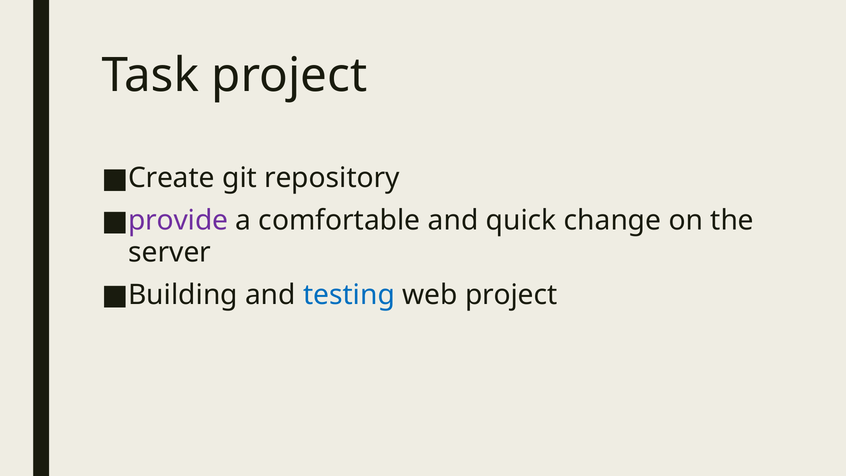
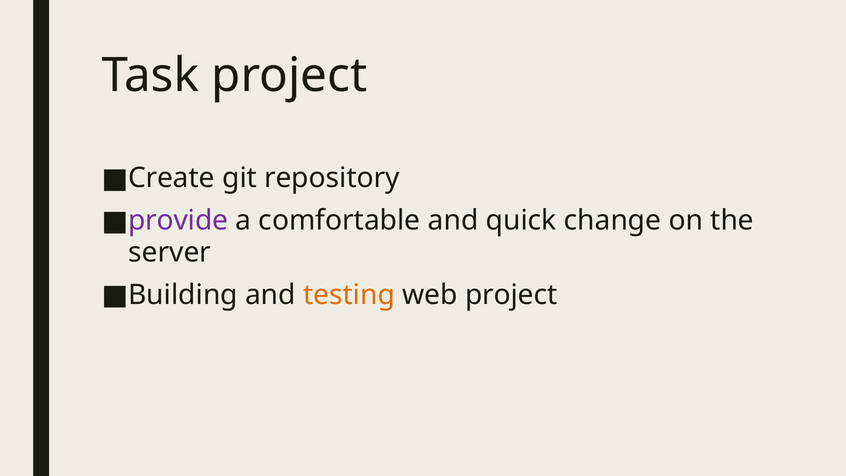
testing colour: blue -> orange (349, 295)
